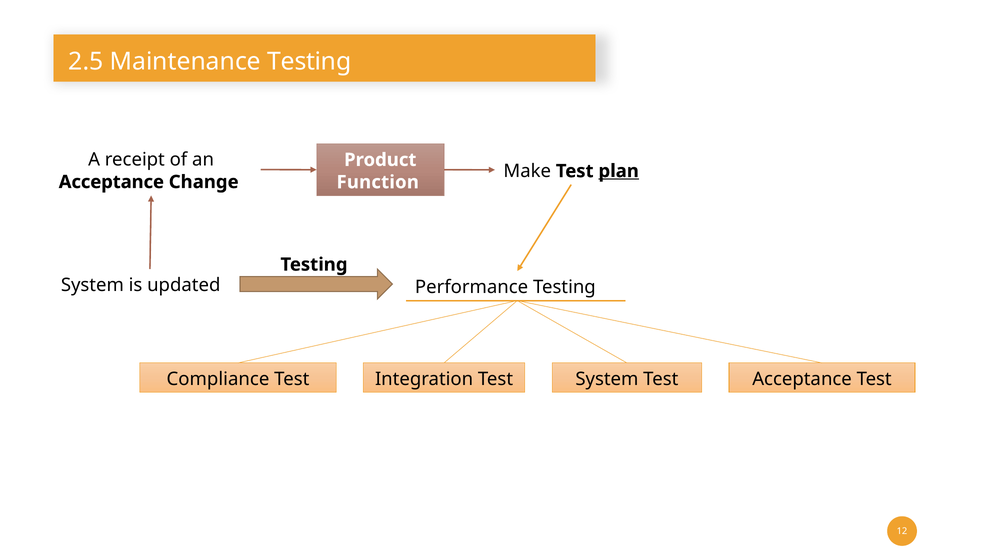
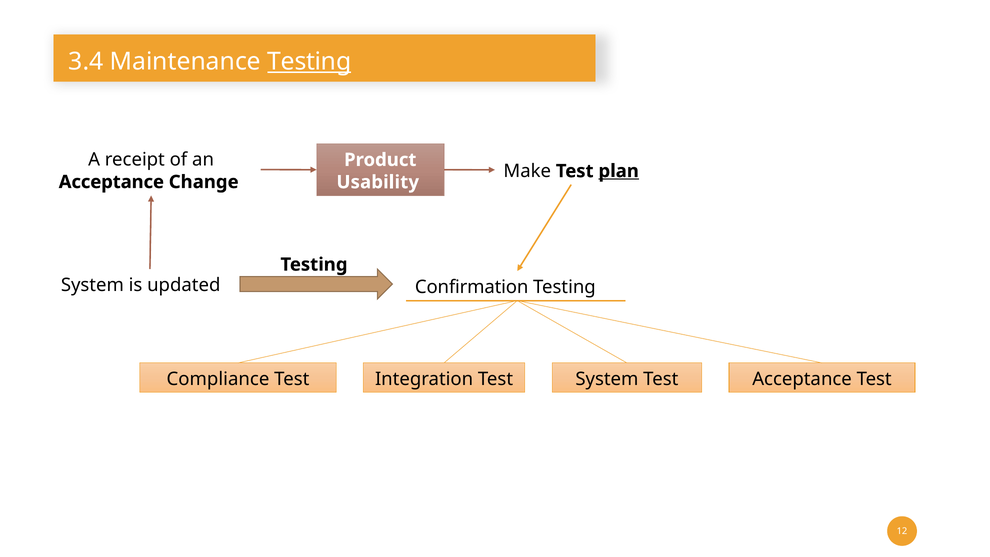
2.5: 2.5 -> 3.4 (86, 62)
Testing underline: none -> present (309, 62)
Function: Function -> Usability (378, 182)
Performance: Performance -> Confirmation (472, 287)
